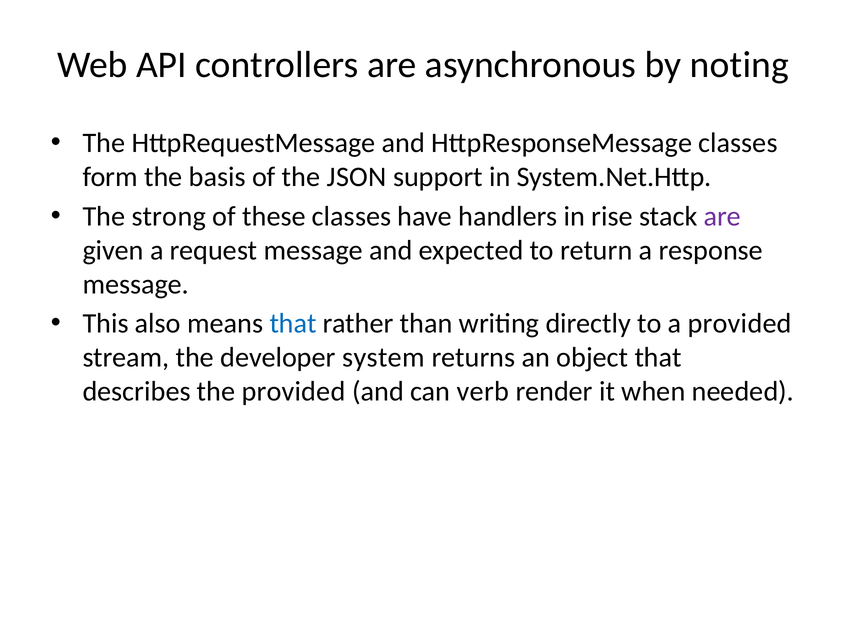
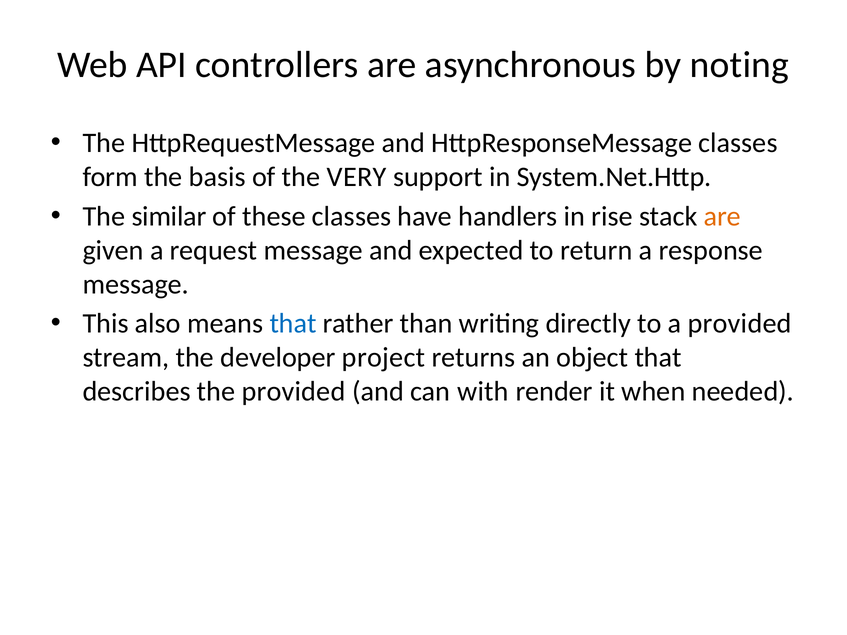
JSON: JSON -> VERY (357, 177)
strong: strong -> similar (169, 217)
are colour: purple -> orange (722, 217)
system: system -> project (384, 358)
verb: verb -> with (483, 392)
